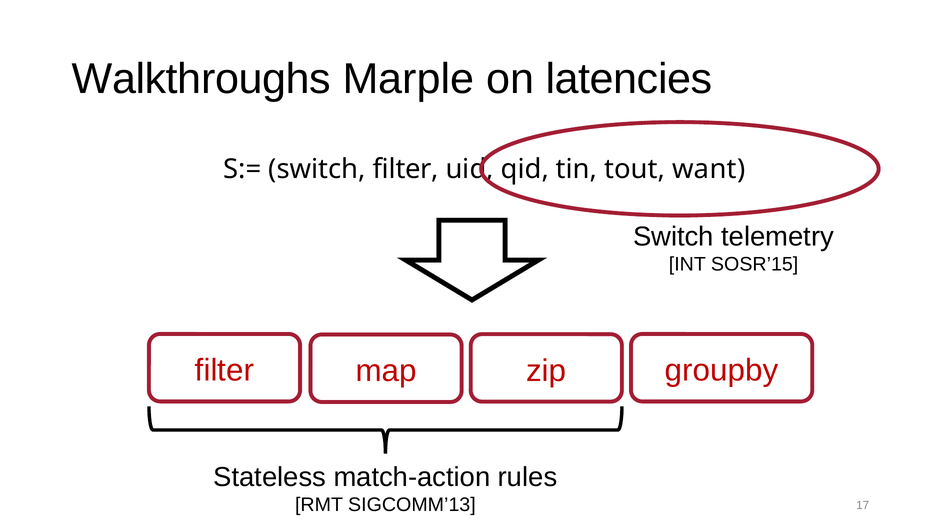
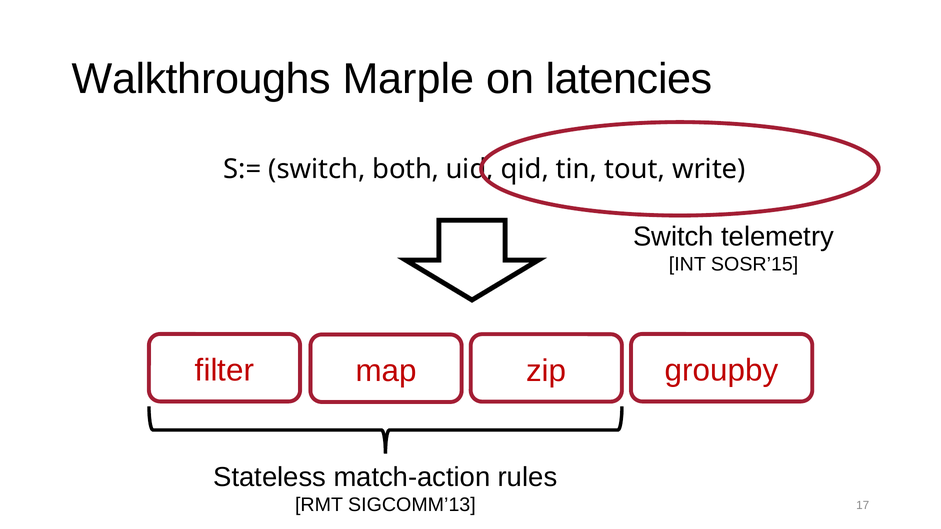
switch filter: filter -> both (406, 169)
want: want -> write (709, 169)
